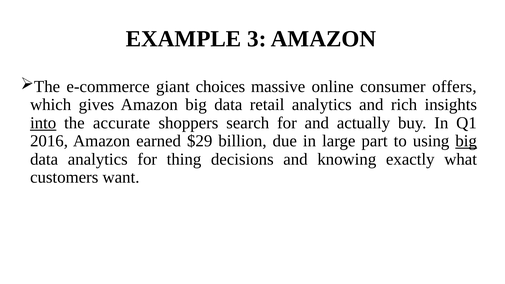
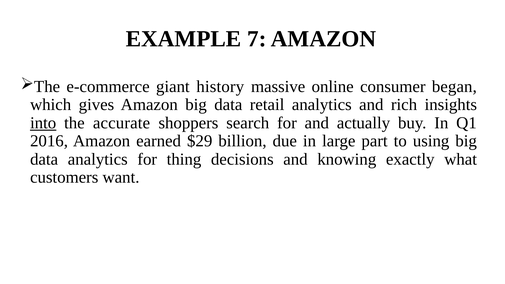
3: 3 -> 7 (257, 39)
choices: choices -> history (220, 87)
offers: offers -> began (454, 87)
big underline: present -> none (466, 141)
